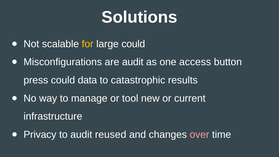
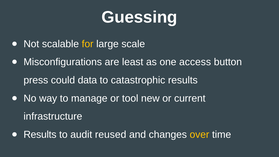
Solutions: Solutions -> Guessing (139, 17)
large could: could -> scale (133, 44)
are audit: audit -> least (133, 62)
Privacy: Privacy -> Results (40, 134)
over colour: pink -> yellow (199, 134)
